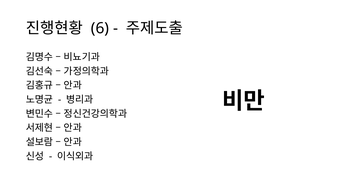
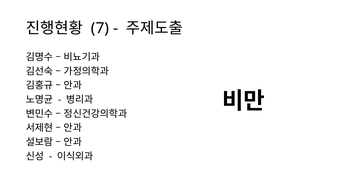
6: 6 -> 7 (100, 28)
